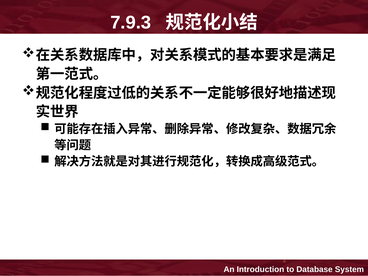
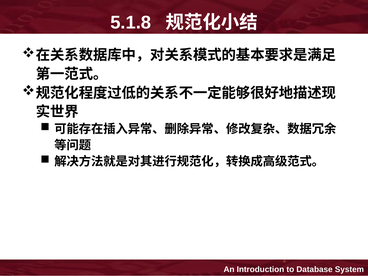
7.9.3: 7.9.3 -> 5.1.8 (131, 23)
